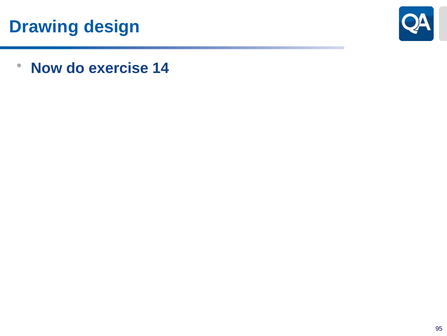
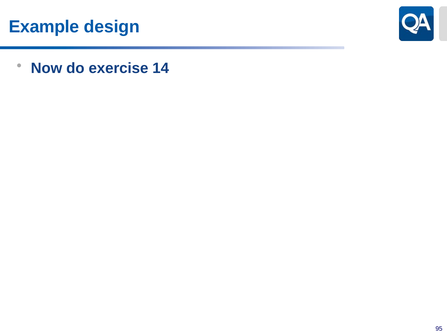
Drawing: Drawing -> Example (44, 27)
